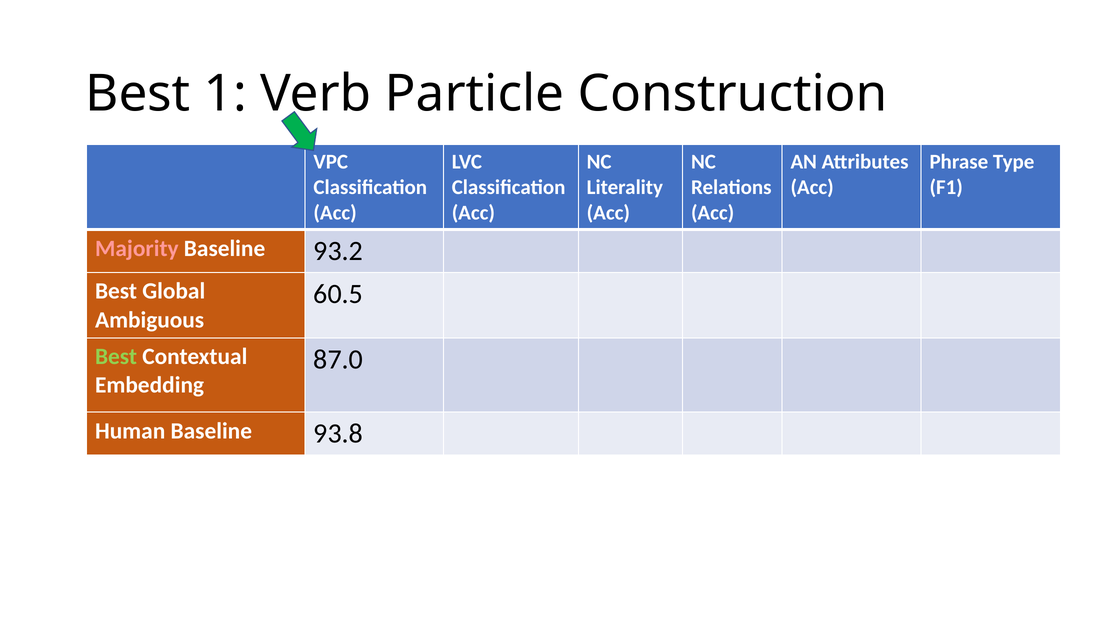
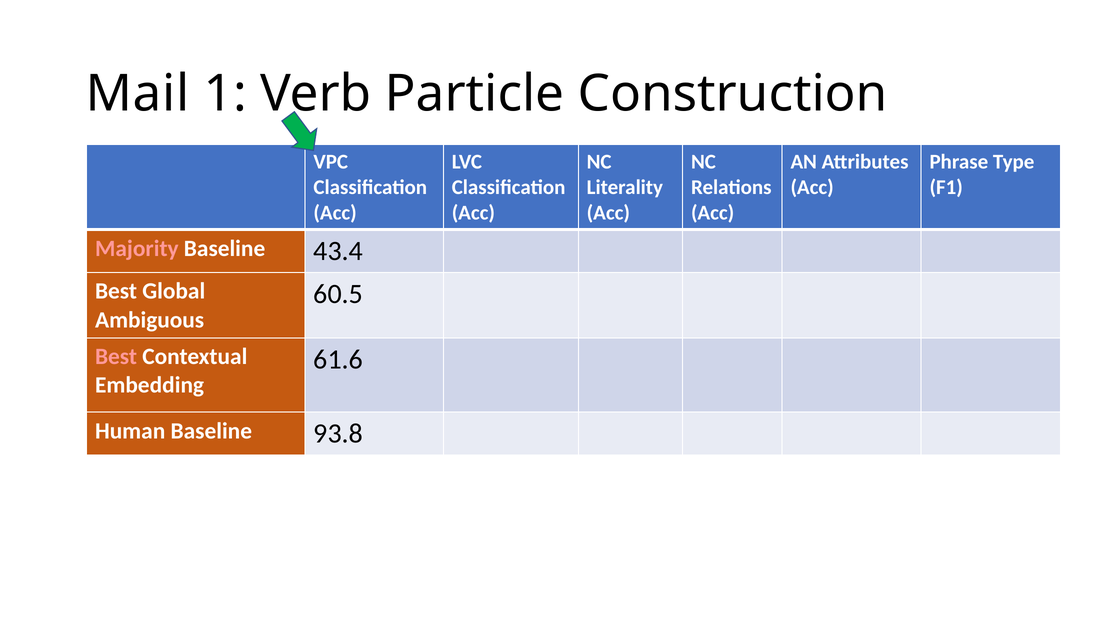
Best: Best -> Mail (138, 94)
93.2: 93.2 -> 43.4 (338, 251)
Best colour: light green -> pink (116, 357)
87.0: 87.0 -> 61.6 (338, 360)
